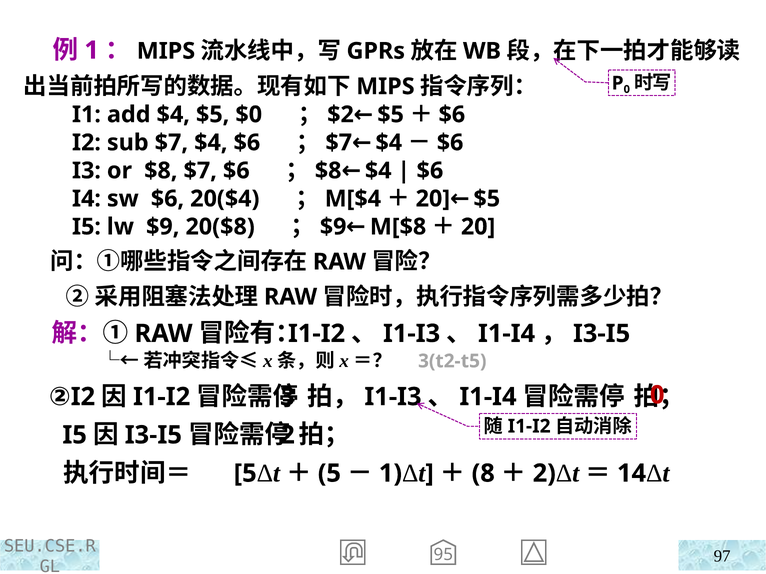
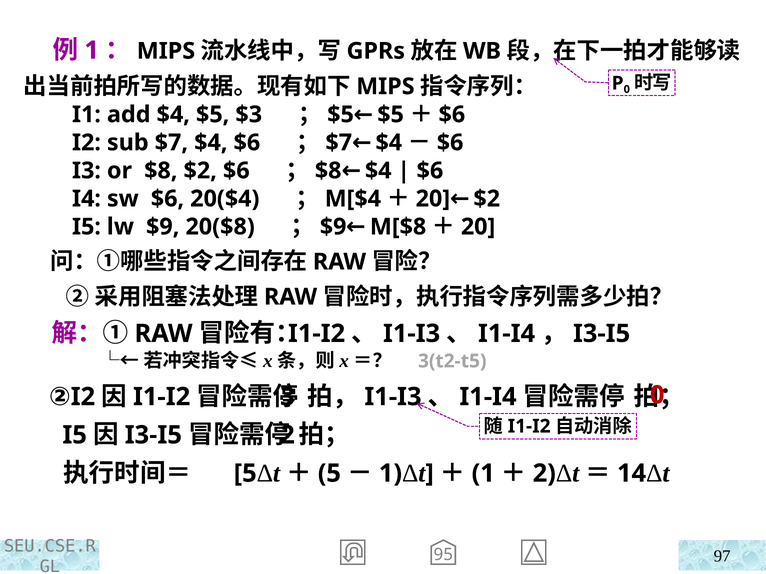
$0: $0 -> $3 (249, 115)
$2: $2 -> $5 (341, 115)
$8 $7: $7 -> $2 (200, 171)
$5: $5 -> $2 (487, 199)
8: 8 -> 1 (483, 474)
